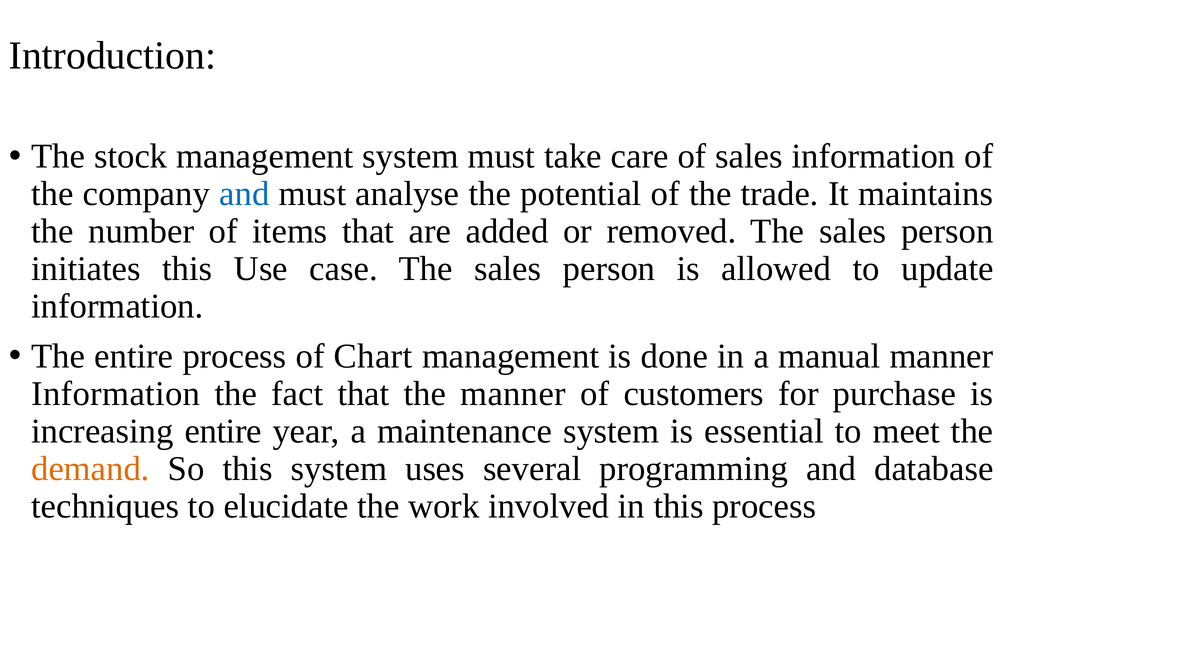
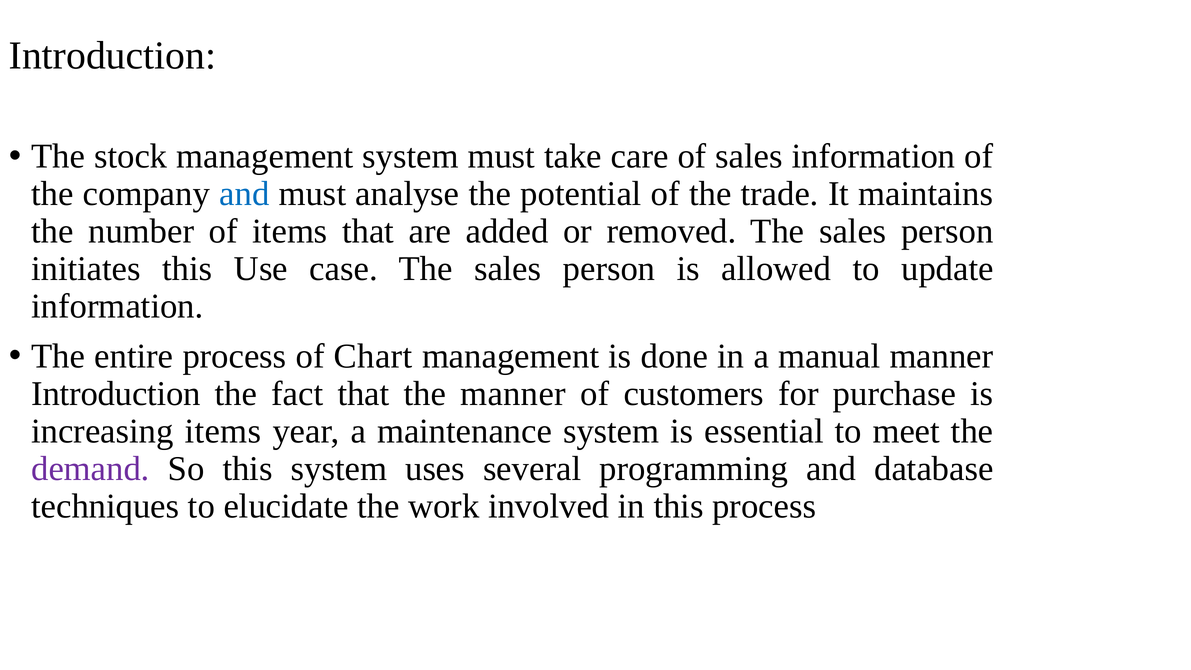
Information: Information -> Introduction (116, 394)
increasing entire: entire -> items (223, 431)
demand colour: orange -> purple (90, 469)
